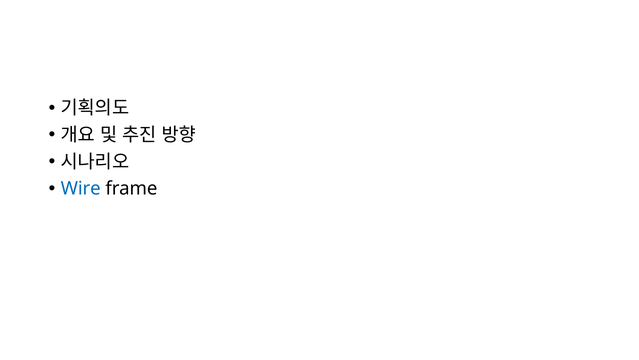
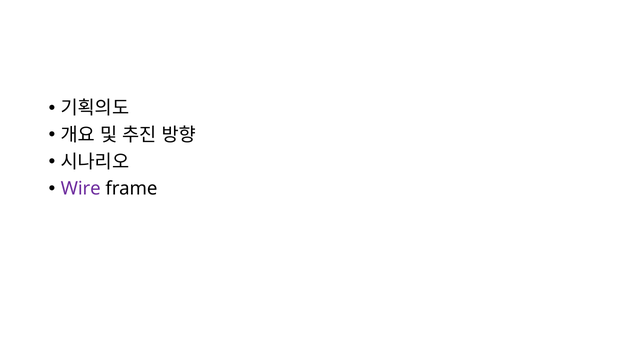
Wire colour: blue -> purple (81, 188)
